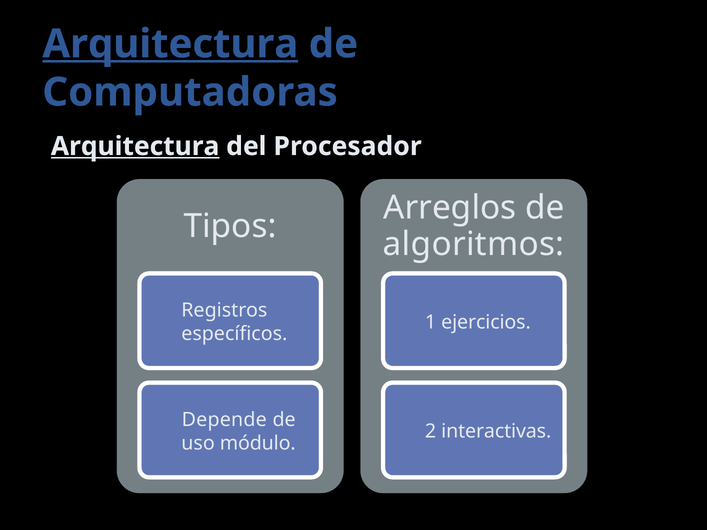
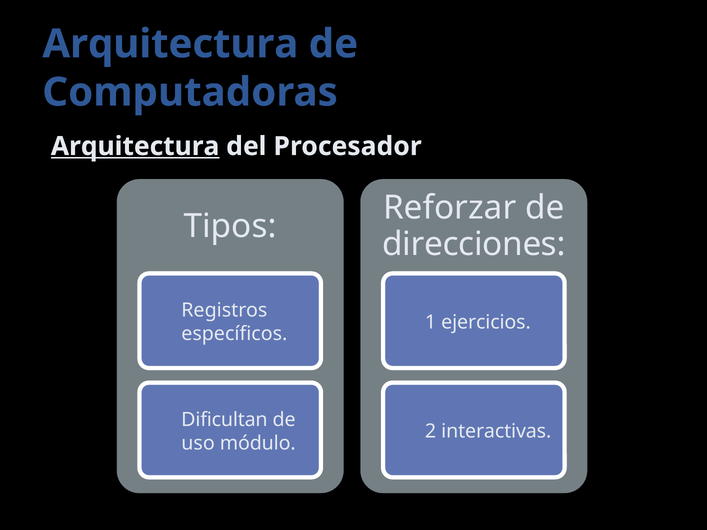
Arquitectura underline: present -> none (170, 44)
Arreglos: Arreglos -> Reforzar (450, 208)
algoritmos: algoritmos -> direcciones (474, 244)
Depende: Depende -> Dificultan (224, 420)
